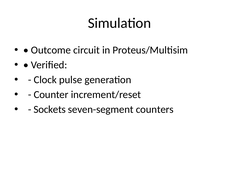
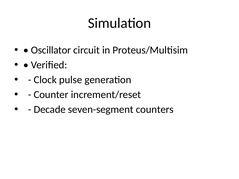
Outcome: Outcome -> Oscillator (51, 50)
Sockets: Sockets -> Decade (50, 110)
